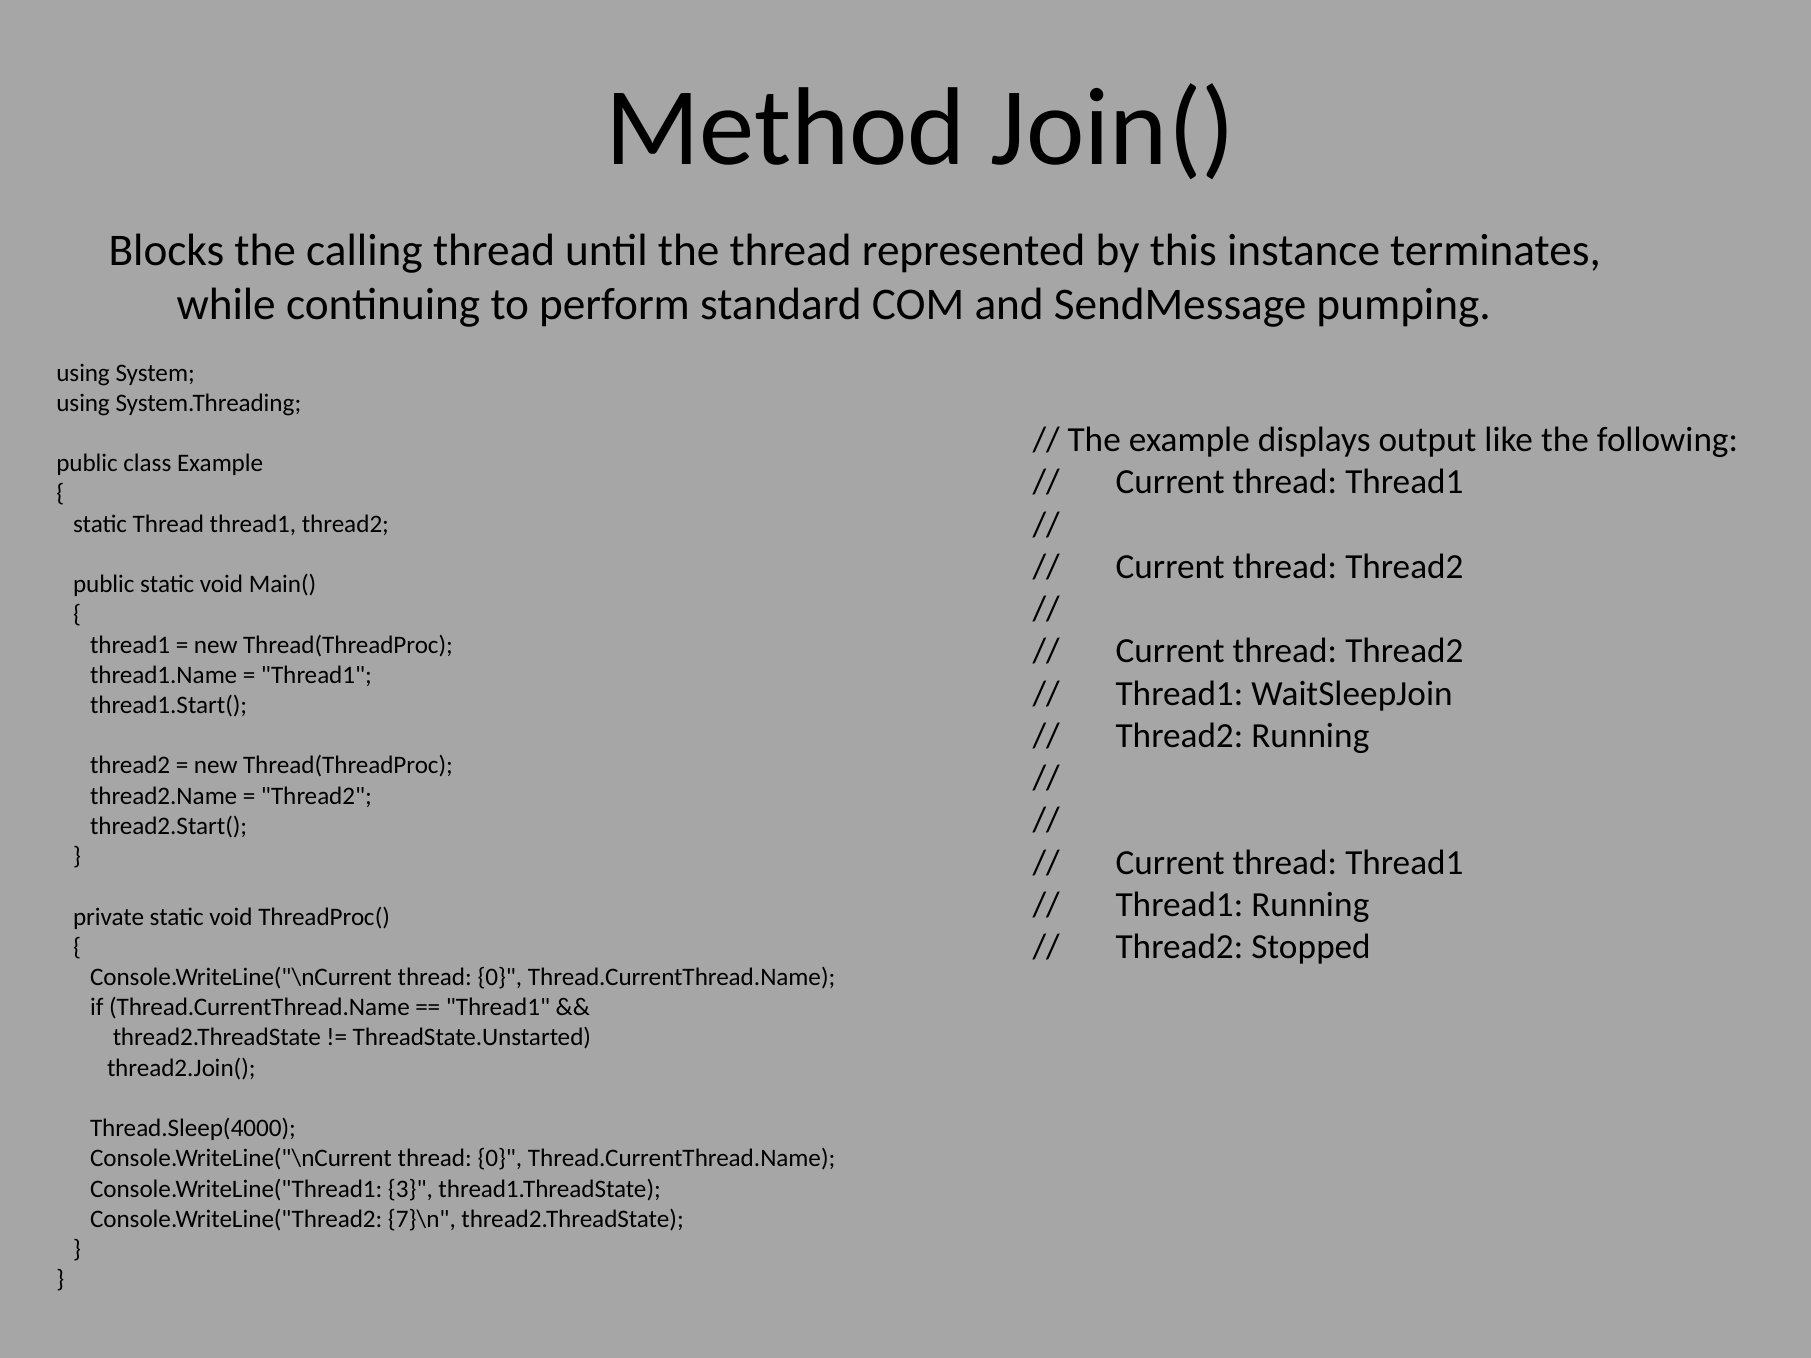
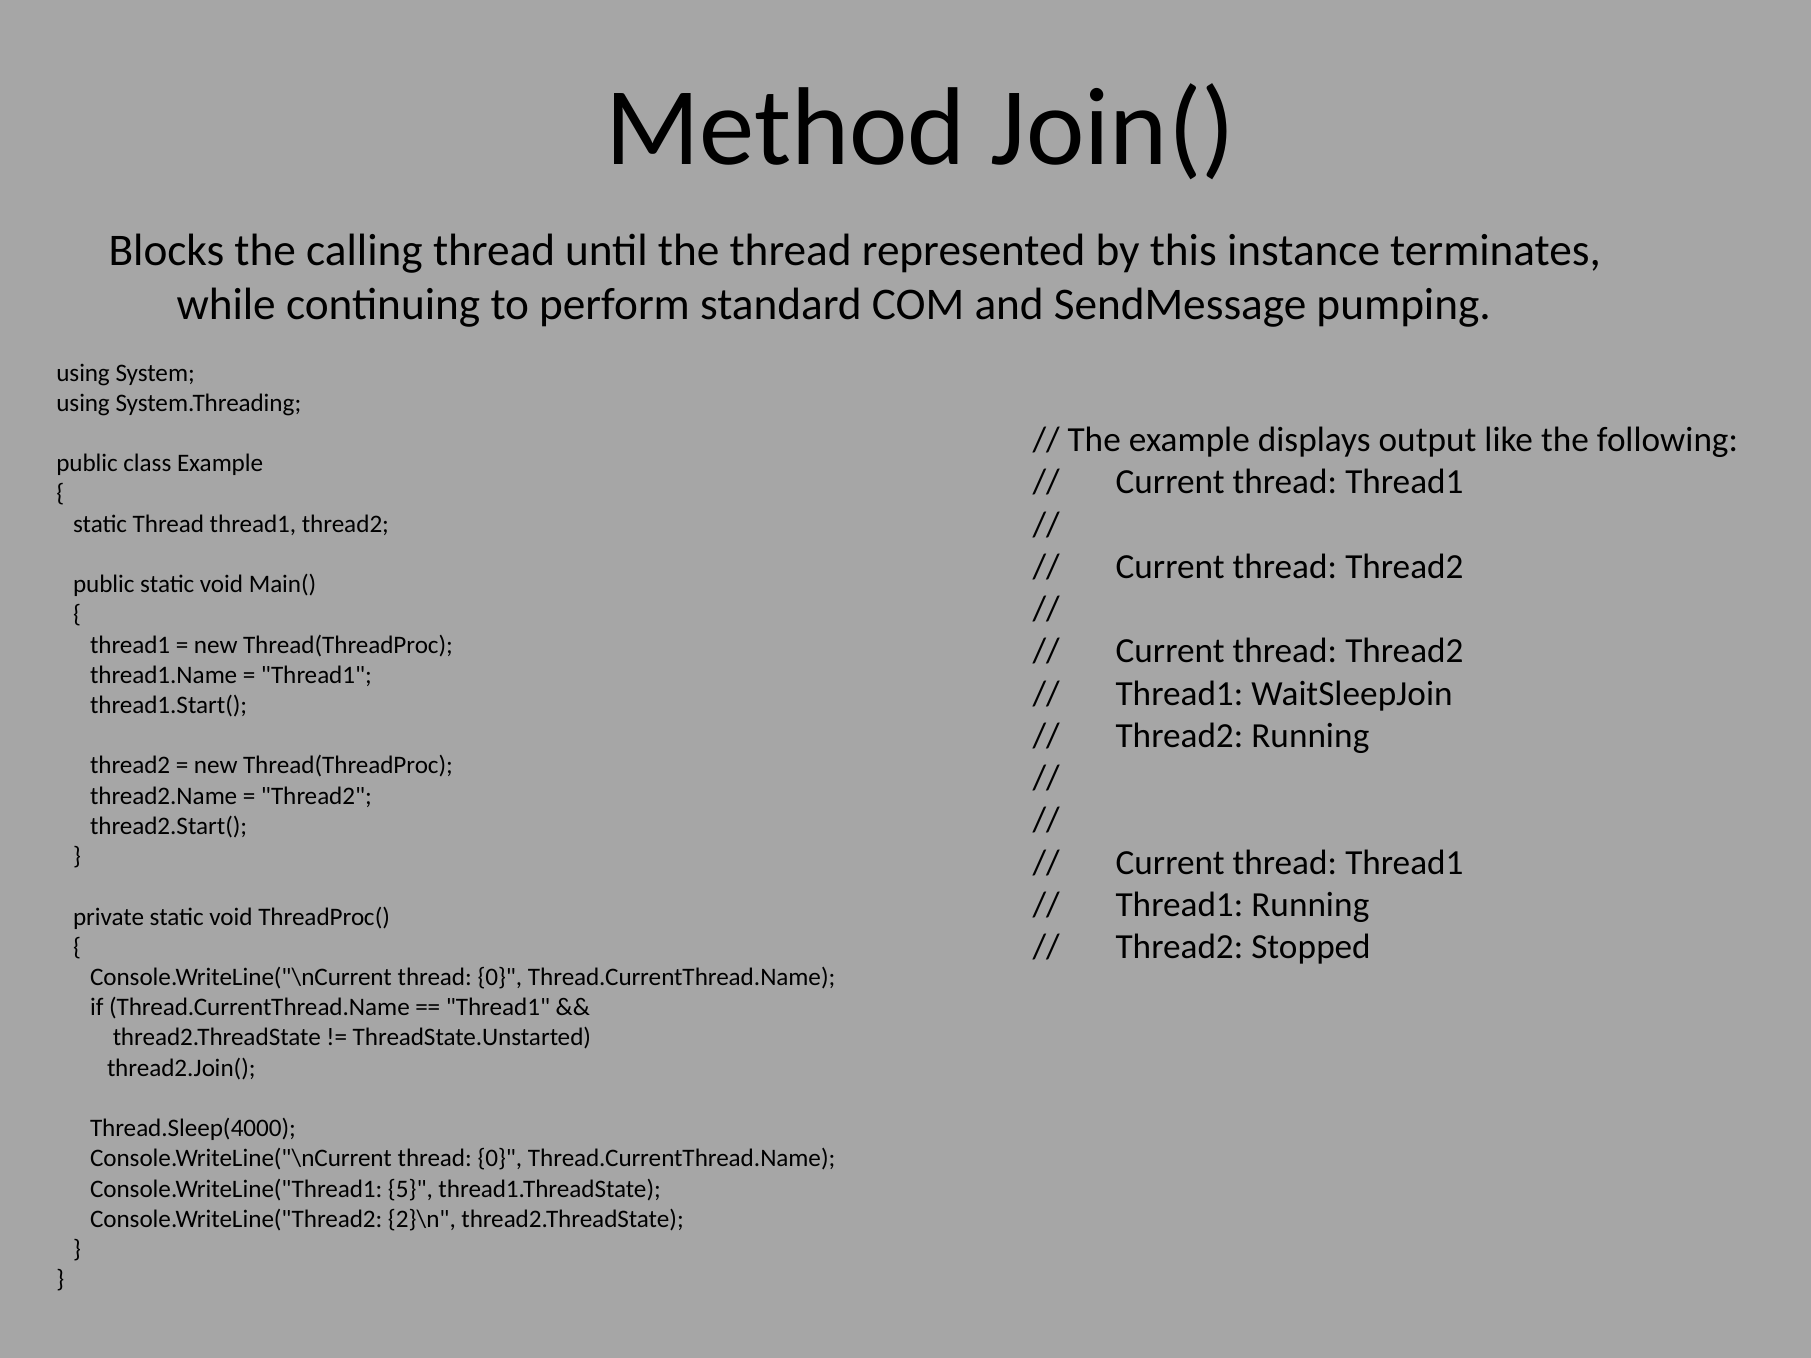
3: 3 -> 5 (410, 1189)
7}\n: 7}\n -> 2}\n (422, 1219)
